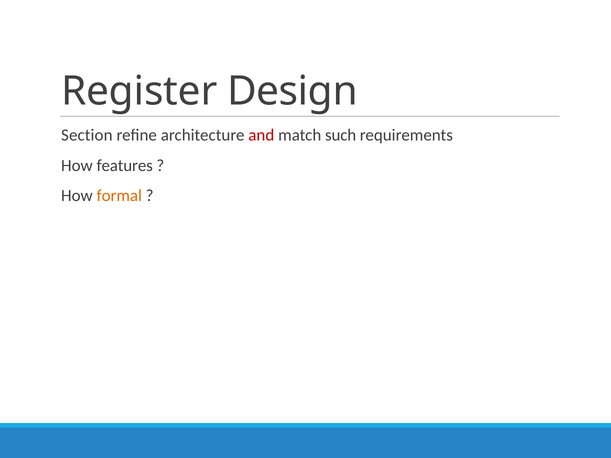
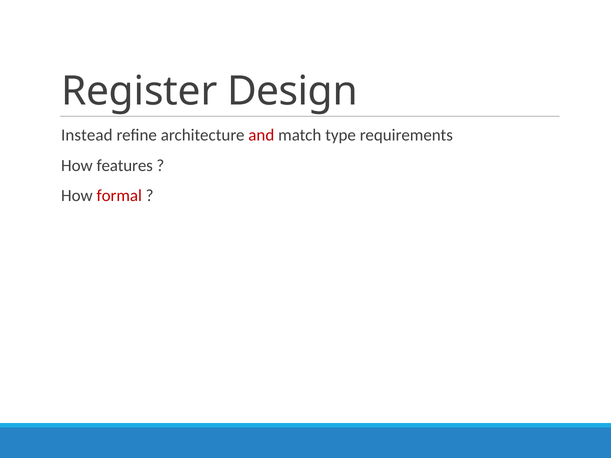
Section: Section -> Instead (87, 135)
such: such -> type (341, 135)
formal colour: orange -> red (119, 196)
